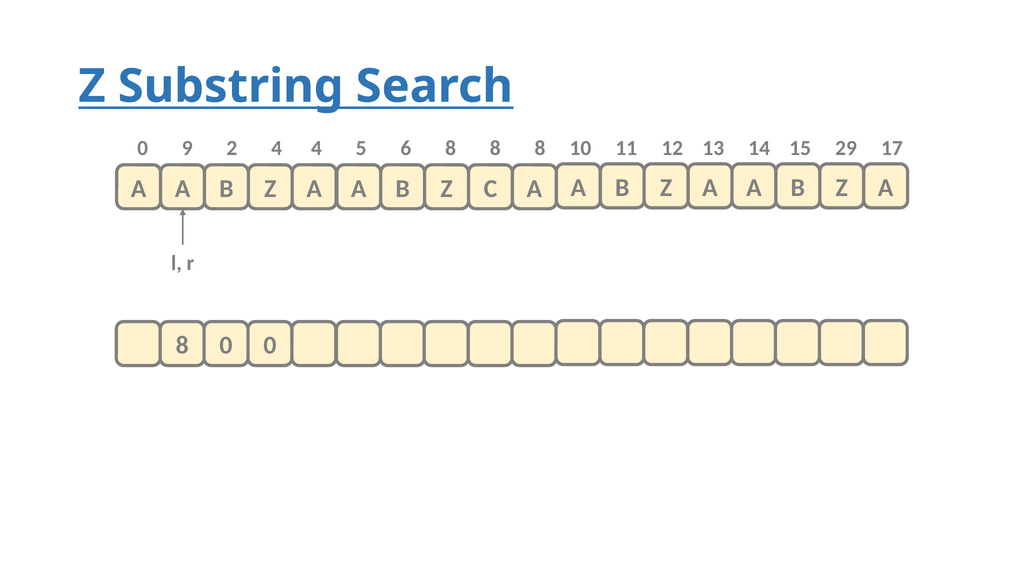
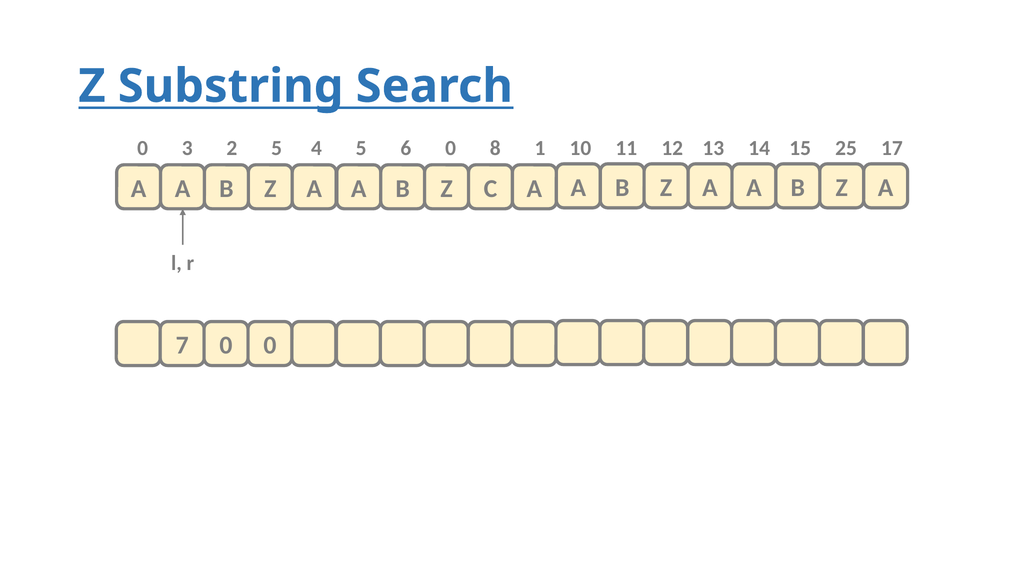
9: 9 -> 3 (187, 148)
2 4: 4 -> 5 (277, 148)
6 8: 8 -> 0 (451, 148)
8: 8 -> 1 (540, 148)
29: 29 -> 25 (846, 148)
A 8: 8 -> 7 (182, 345)
